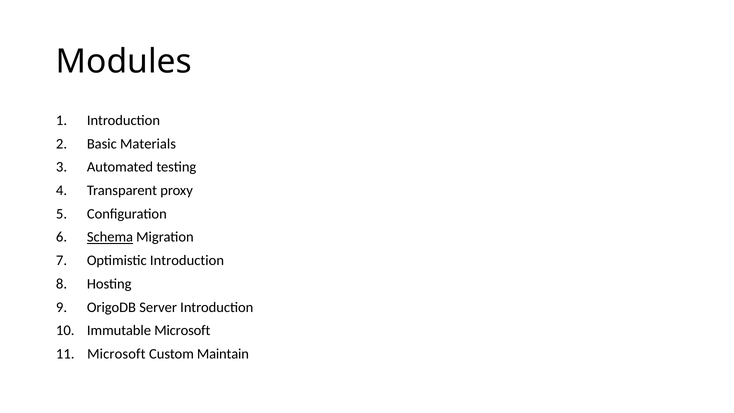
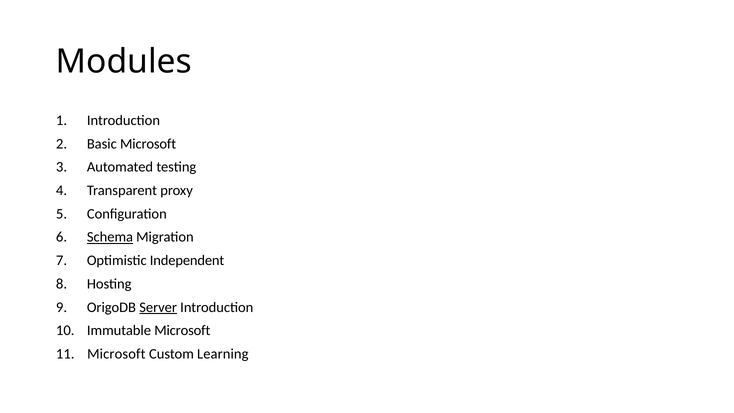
Basic Materials: Materials -> Microsoft (148, 144)
Optimistic Introduction: Introduction -> Independent (187, 260)
Server underline: none -> present (158, 307)
Maintain: Maintain -> Learning (223, 354)
